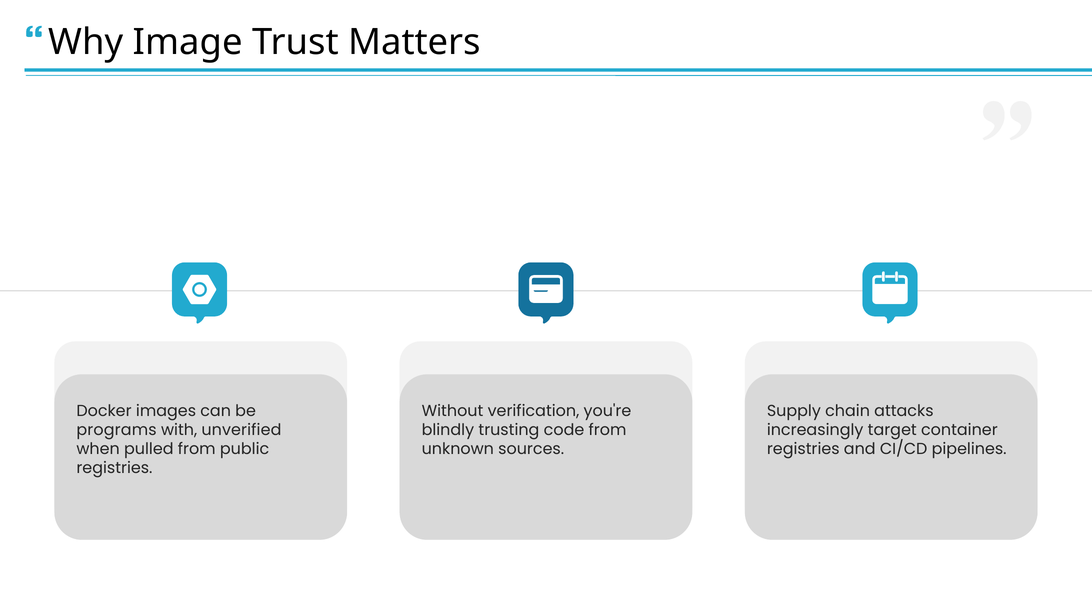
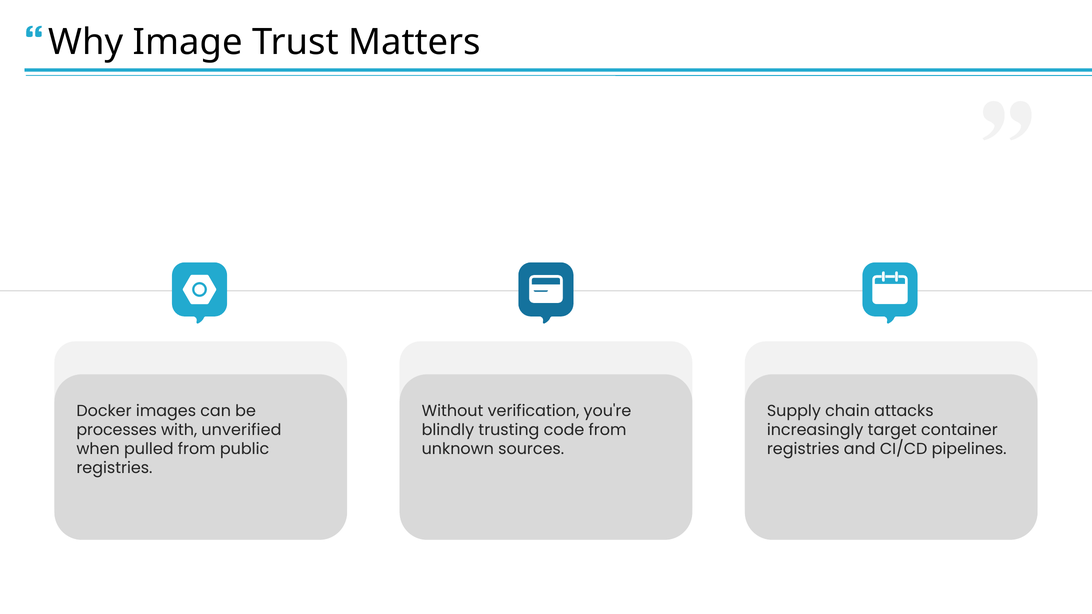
programs: programs -> processes (117, 430)
